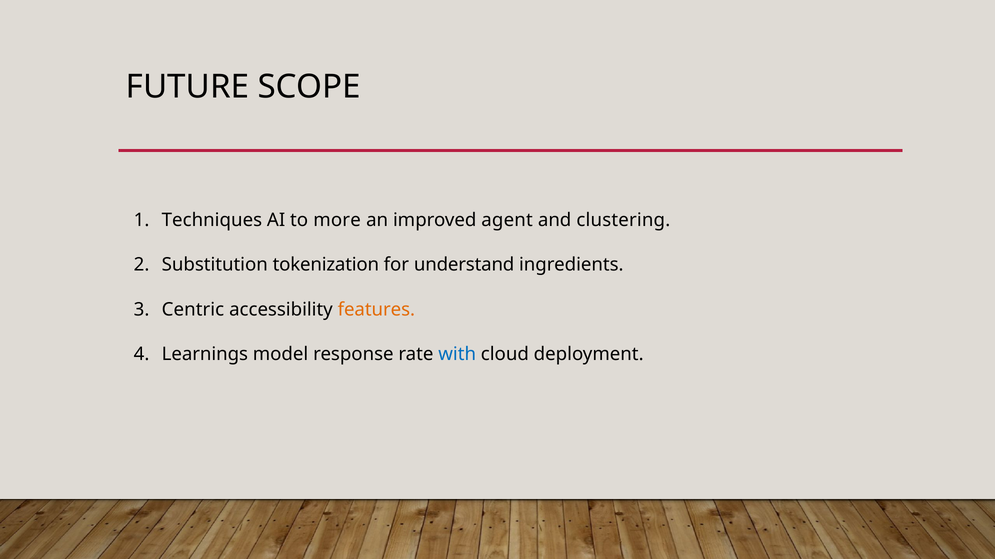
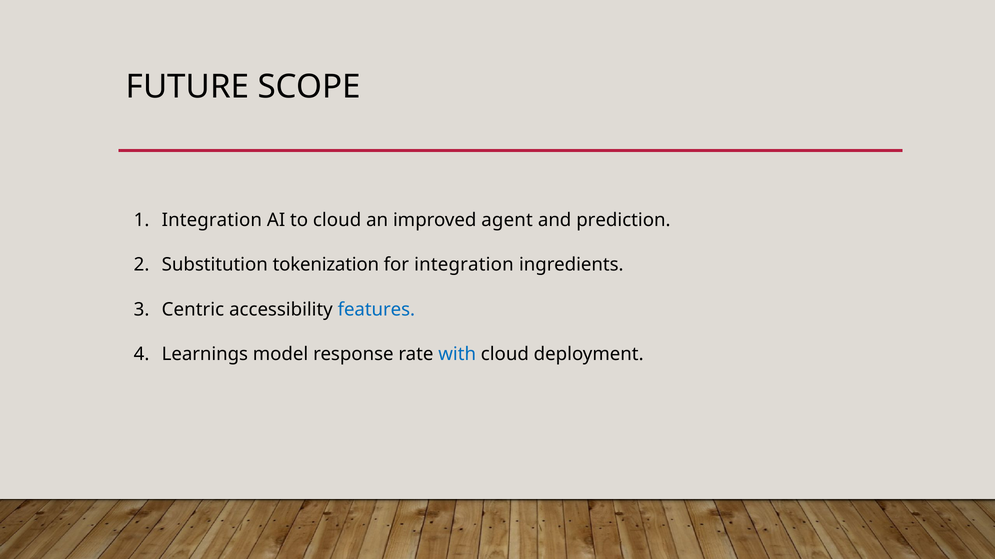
Techniques: Techniques -> Integration (212, 220)
to more: more -> cloud (337, 220)
clustering: clustering -> prediction (623, 220)
for understand: understand -> integration (464, 265)
features colour: orange -> blue (376, 310)
